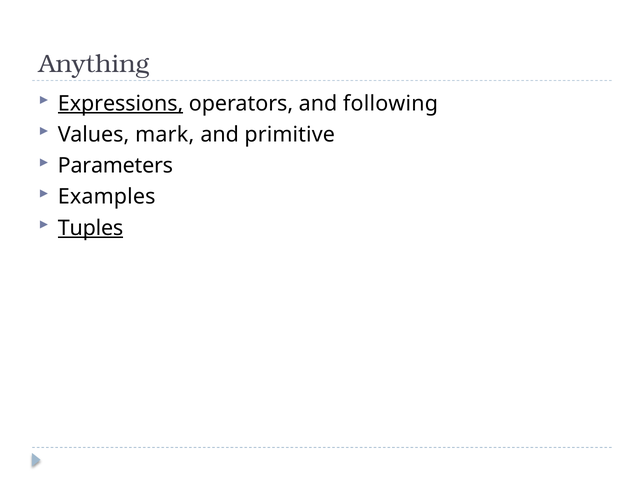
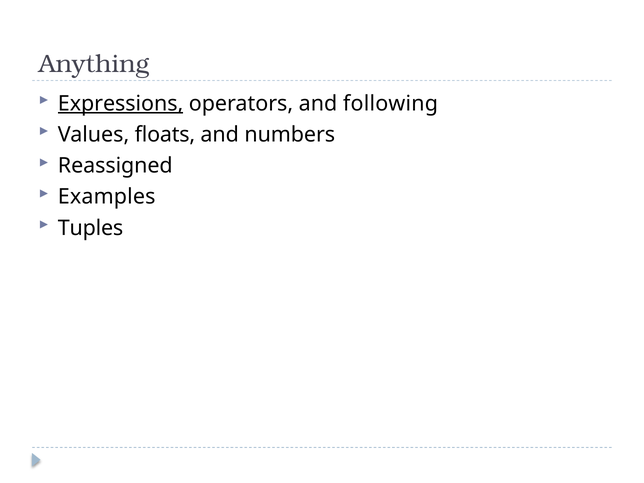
mark: mark -> floats (165, 135)
primitive: primitive -> numbers (290, 135)
Parameters: Parameters -> Reassigned (115, 166)
Tuples underline: present -> none (91, 228)
